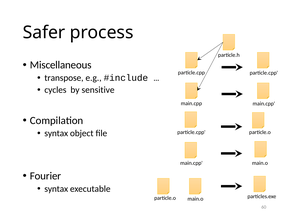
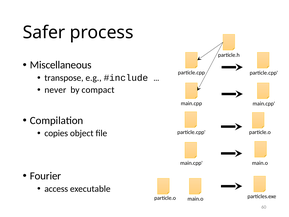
cycles: cycles -> never (55, 90)
sensitive: sensitive -> compact (98, 90)
syntax: syntax -> copies (56, 133)
syntax: syntax -> access (56, 189)
